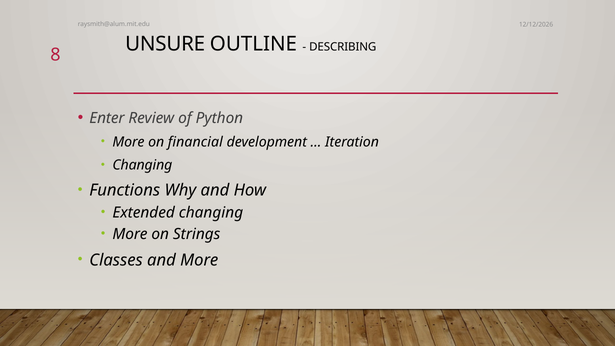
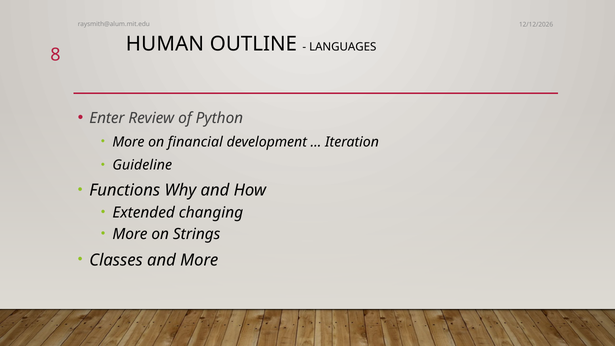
UNSURE: UNSURE -> HUMAN (165, 44)
DESCRIBING: DESCRIBING -> LANGUAGES (343, 47)
Changing: Changing -> Guideline (142, 165)
